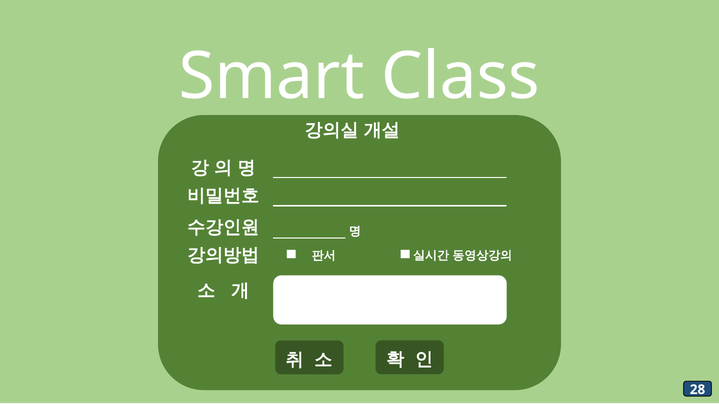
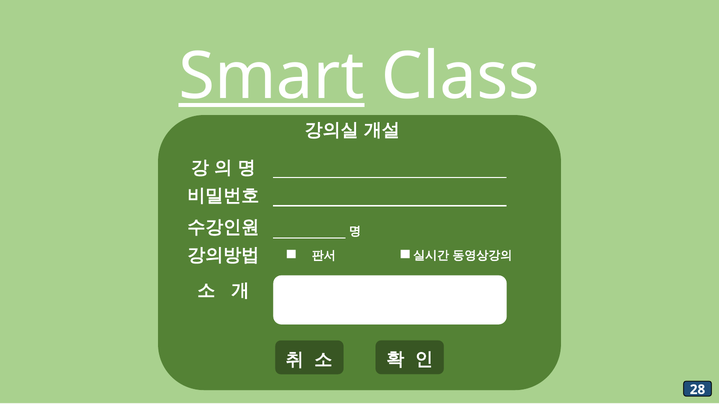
Smart underline: none -> present (271, 77)
